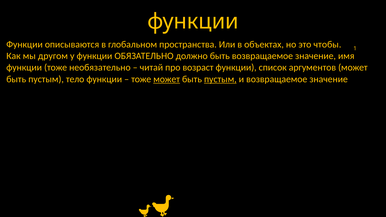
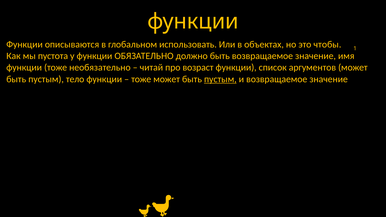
пространства: пространства -> использовать (188, 44)
другом: другом -> пустота (53, 56)
может underline: present -> none (167, 79)
